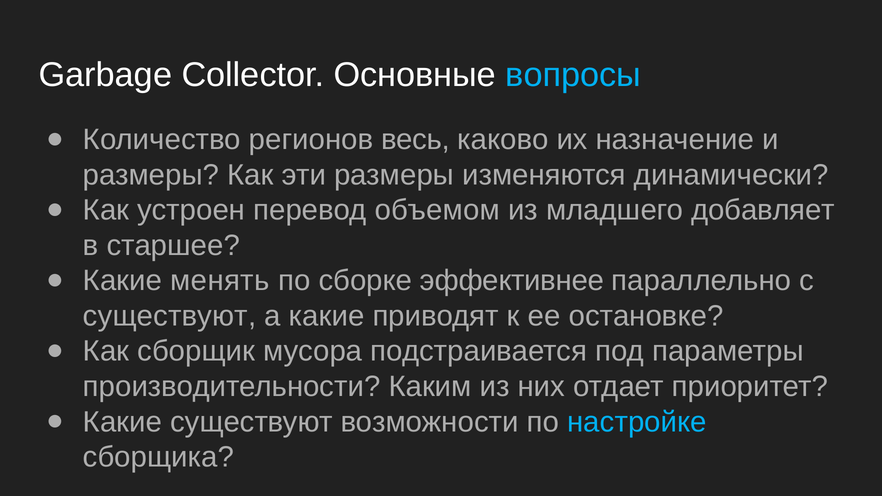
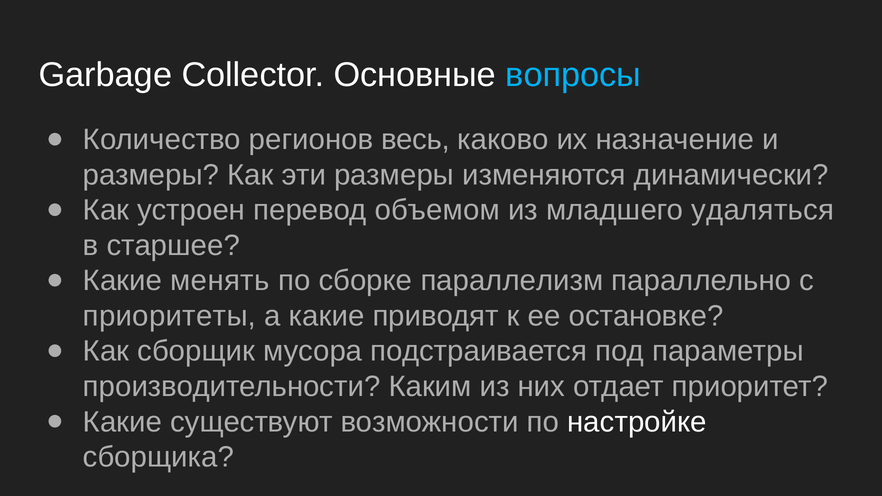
добавляет: добавляет -> удаляться (763, 210)
эффективнее: эффективнее -> параллелизм (512, 281)
существуют: существуют -> приоритеты (170, 316)
настройке colour: light blue -> white (637, 422)
